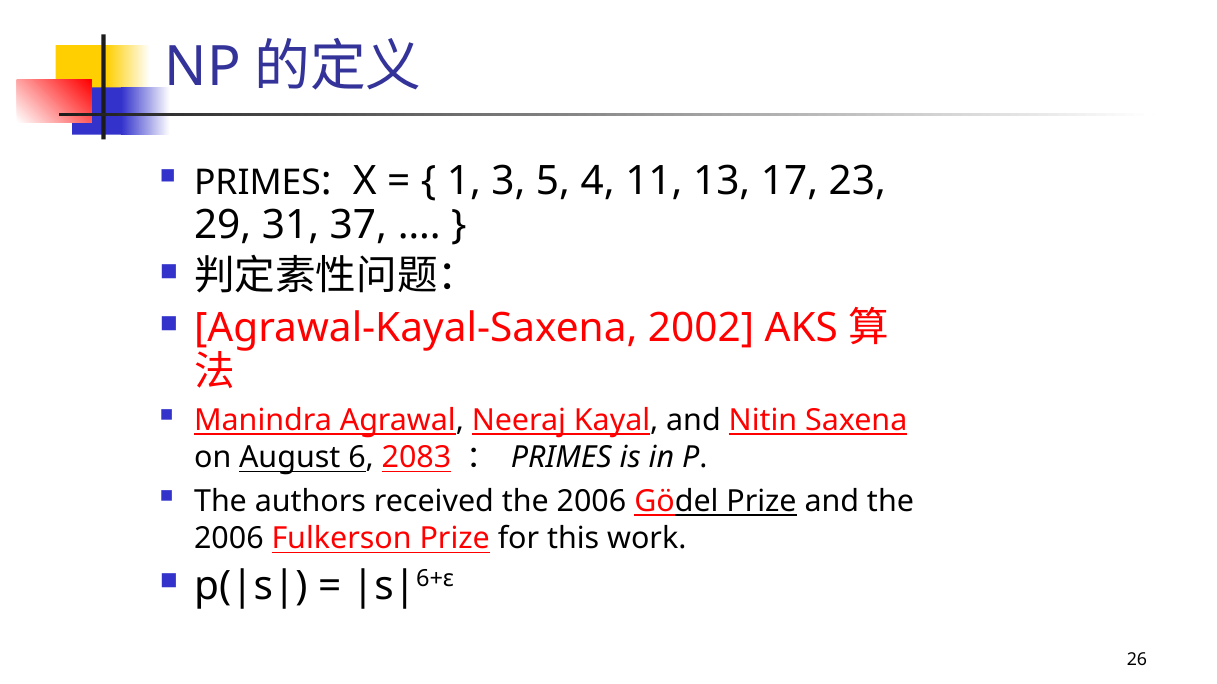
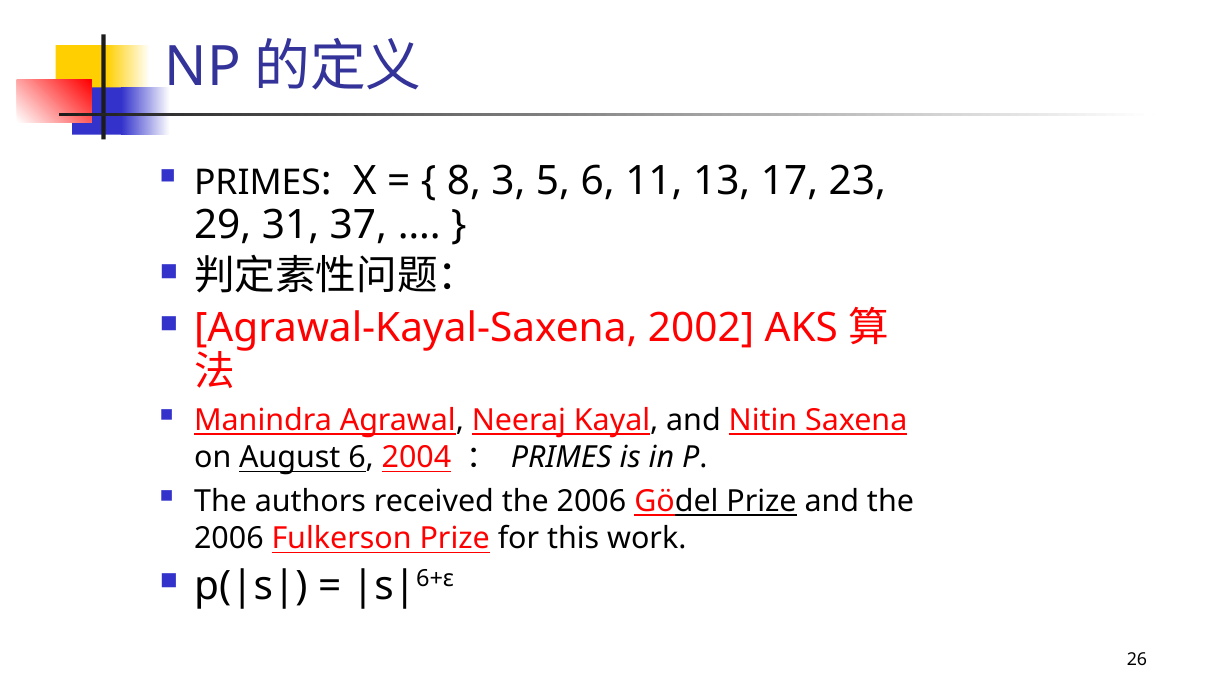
1: 1 -> 8 (464, 181)
5 4: 4 -> 6 (598, 181)
2083: 2083 -> 2004 (416, 458)
